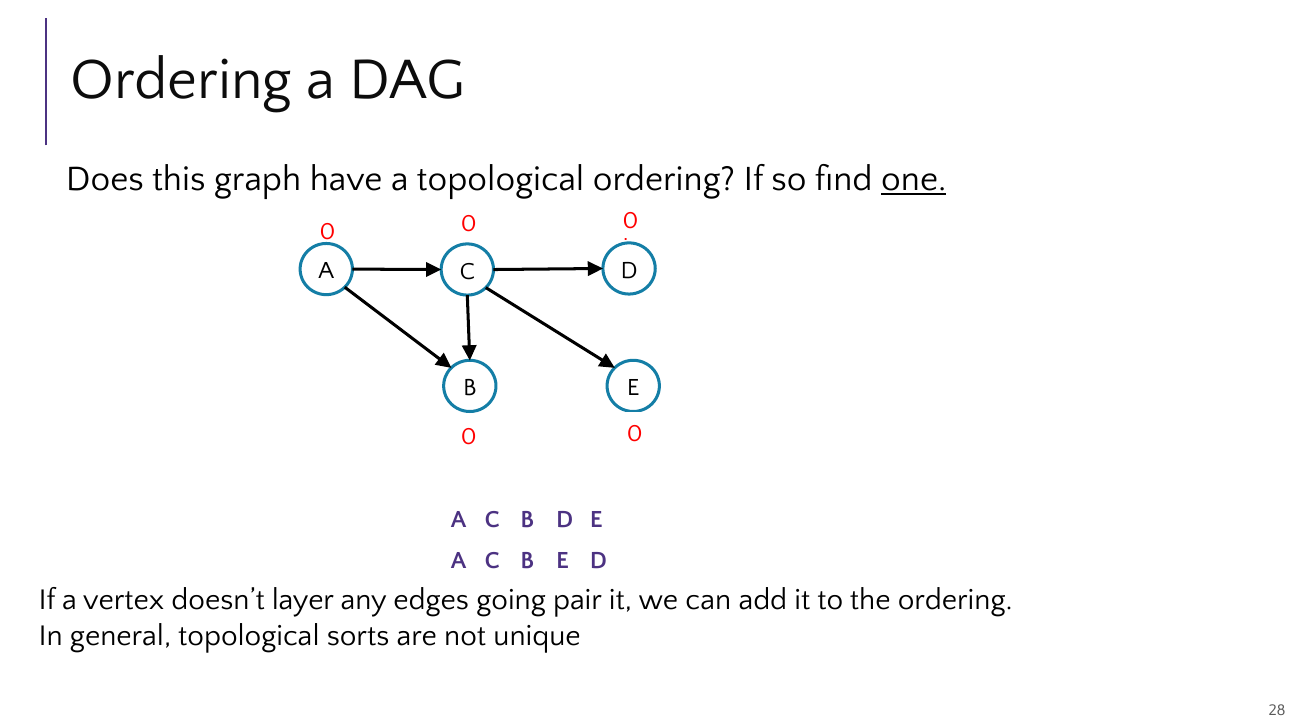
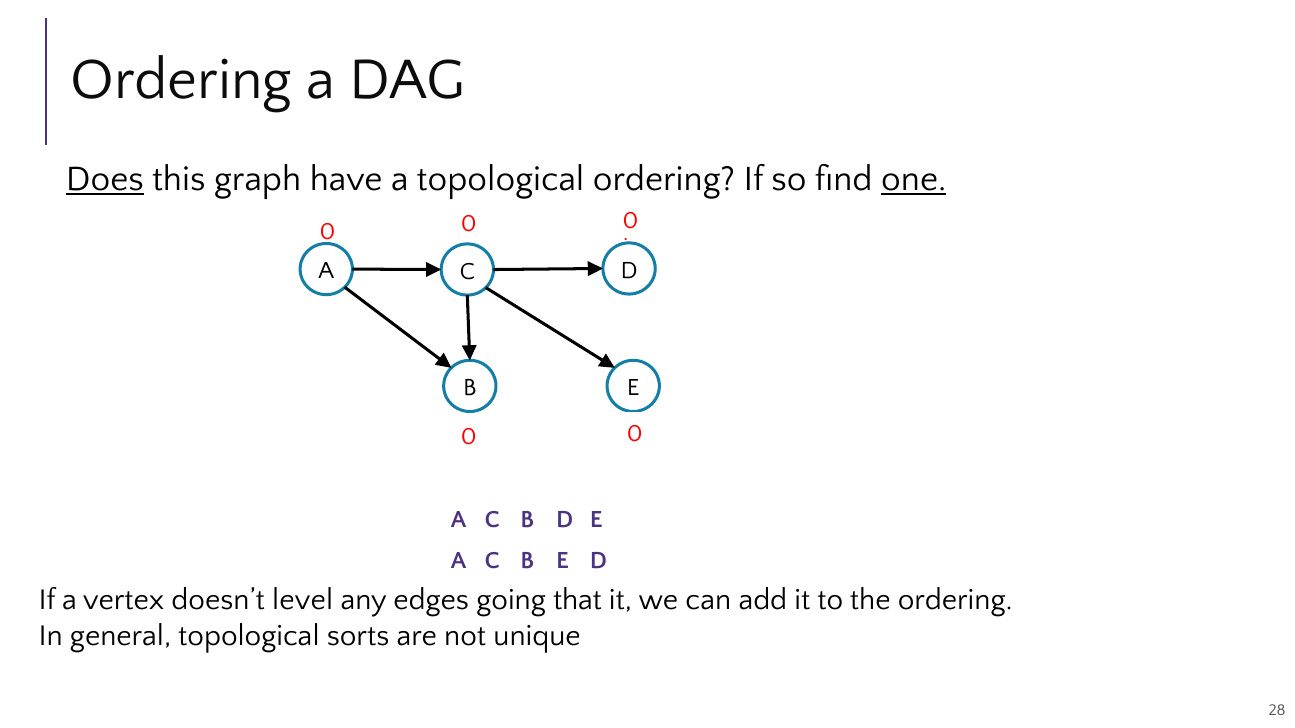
Does underline: none -> present (105, 179)
layer: layer -> level (303, 600)
pair: pair -> that (578, 600)
